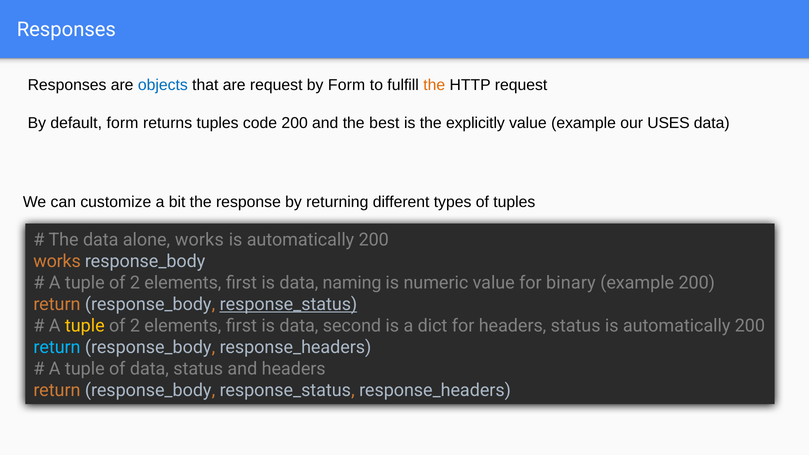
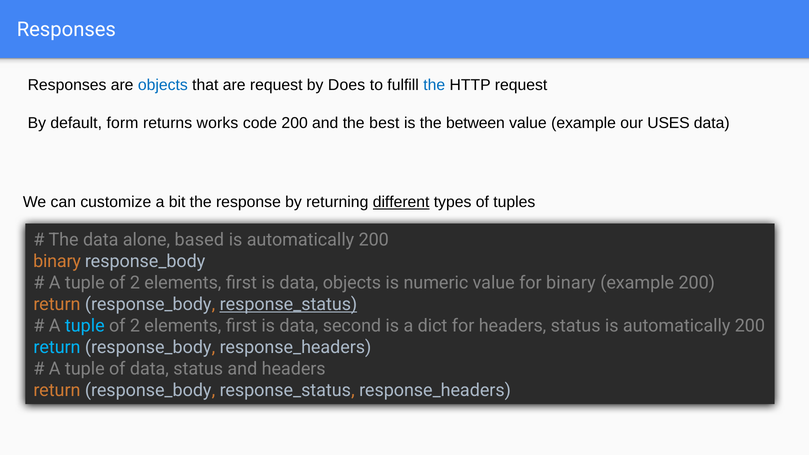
by Form: Form -> Does (347, 85)
the colour: orange -> blue (434, 85)
returns tuples: tuples -> works (217, 123)
explicitly: explicitly -> between (475, 123)
different underline: none -> present (401, 202)
alone works: works -> based (199, 240)
works: works -> binary (57, 261)
data naming: naming -> objects (352, 283)
tuple colour: yellow -> light blue (85, 326)
